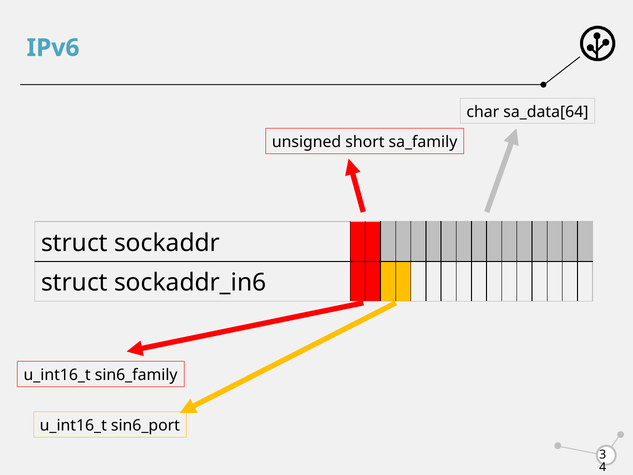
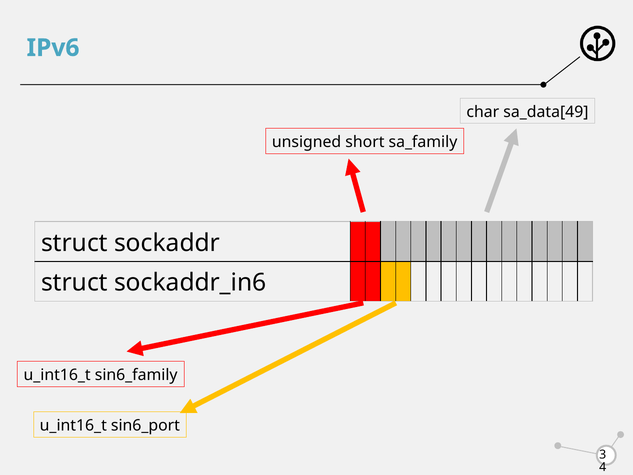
sa_data[64: sa_data[64 -> sa_data[49 (546, 112)
